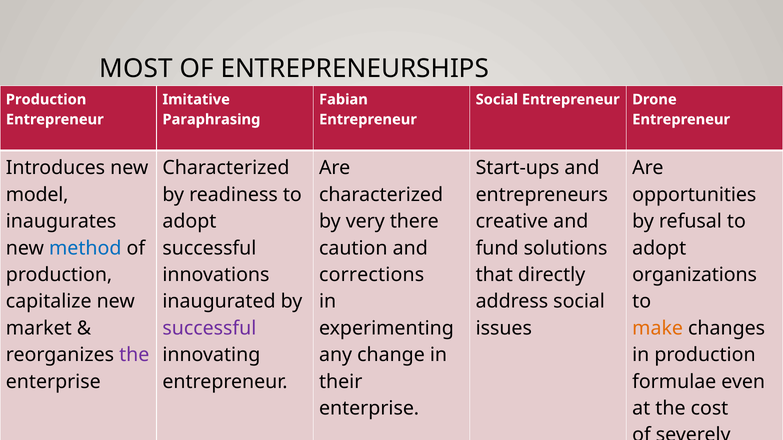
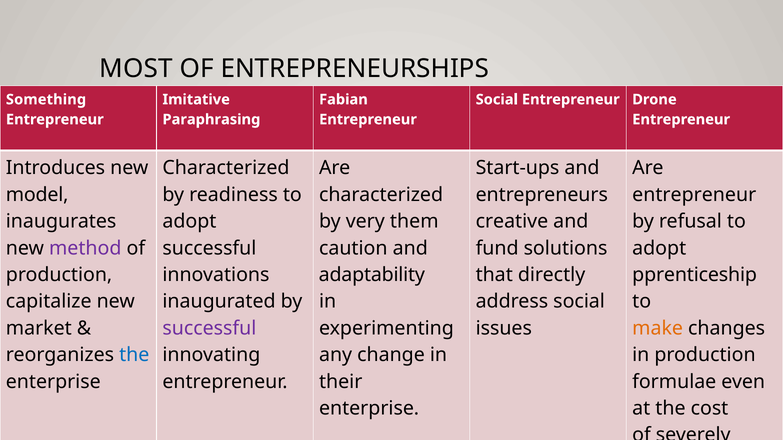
Production: Production -> Something (46, 100)
opportunities: opportunities -> entrepreneur (694, 195)
there: there -> them (414, 222)
method colour: blue -> purple (85, 248)
corrections: corrections -> adaptability (372, 275)
organizations: organizations -> pprenticeship (695, 275)
the colour: purple -> blue (134, 355)
